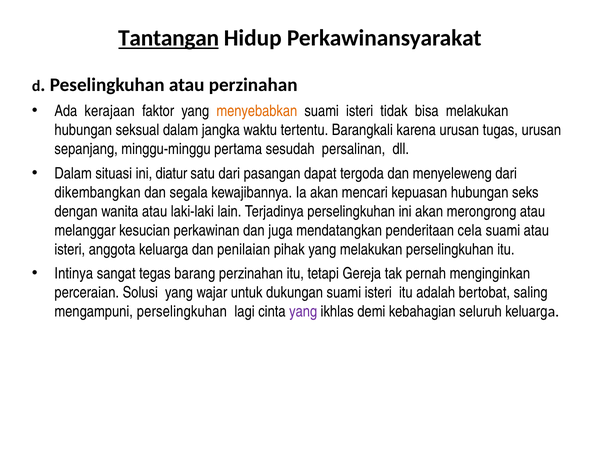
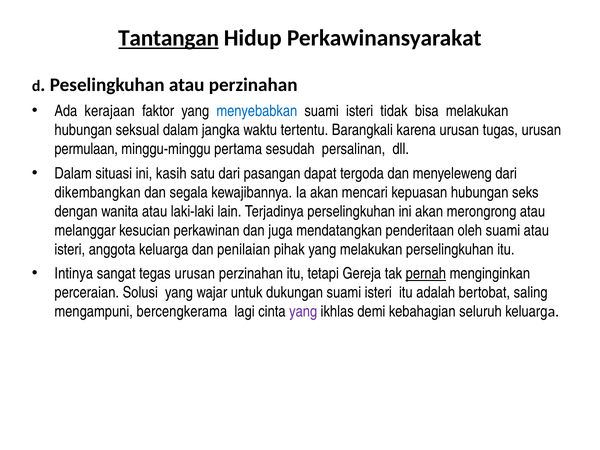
menyebabkan colour: orange -> blue (257, 111)
sepanjang: sepanjang -> permulaan (86, 149)
diatur: diatur -> kasih (171, 173)
cela: cela -> oleh (470, 230)
tegas barang: barang -> urusan (195, 274)
pernah underline: none -> present (426, 274)
mengampuni perselingkuhan: perselingkuhan -> bercengkerama (182, 312)
